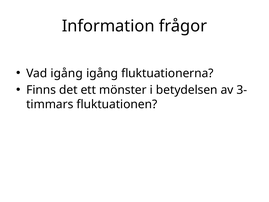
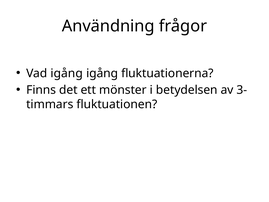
Information: Information -> Användning (108, 26)
